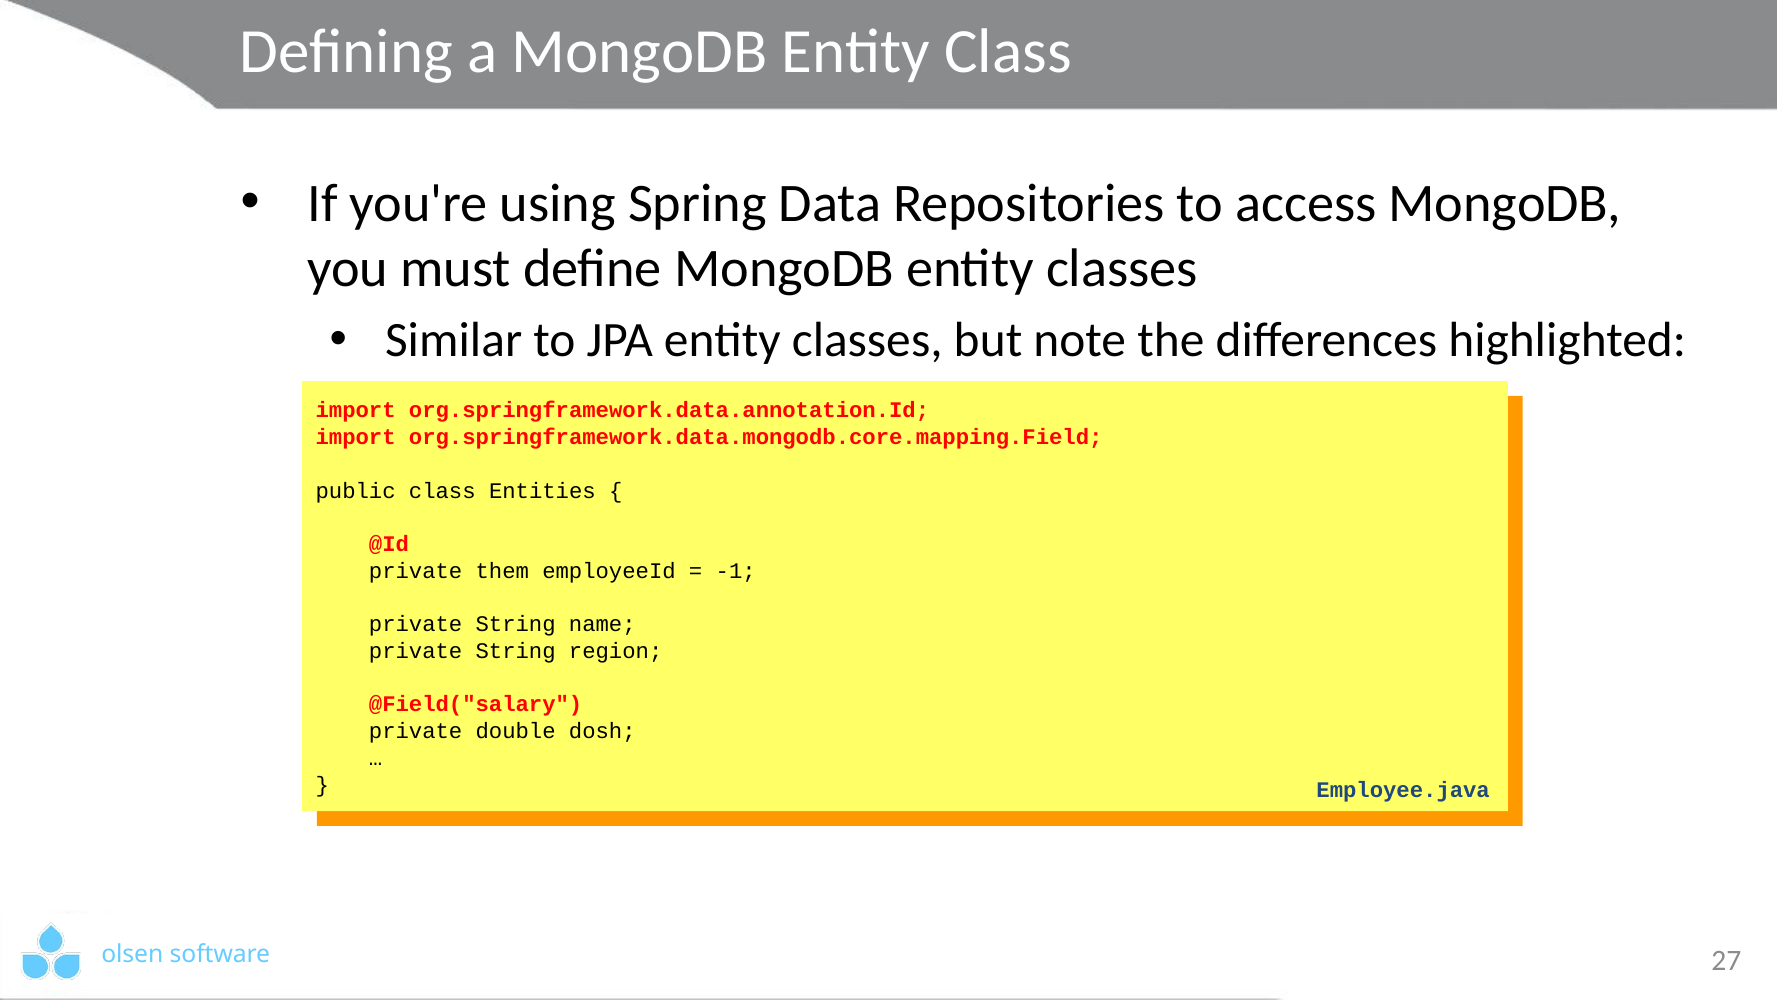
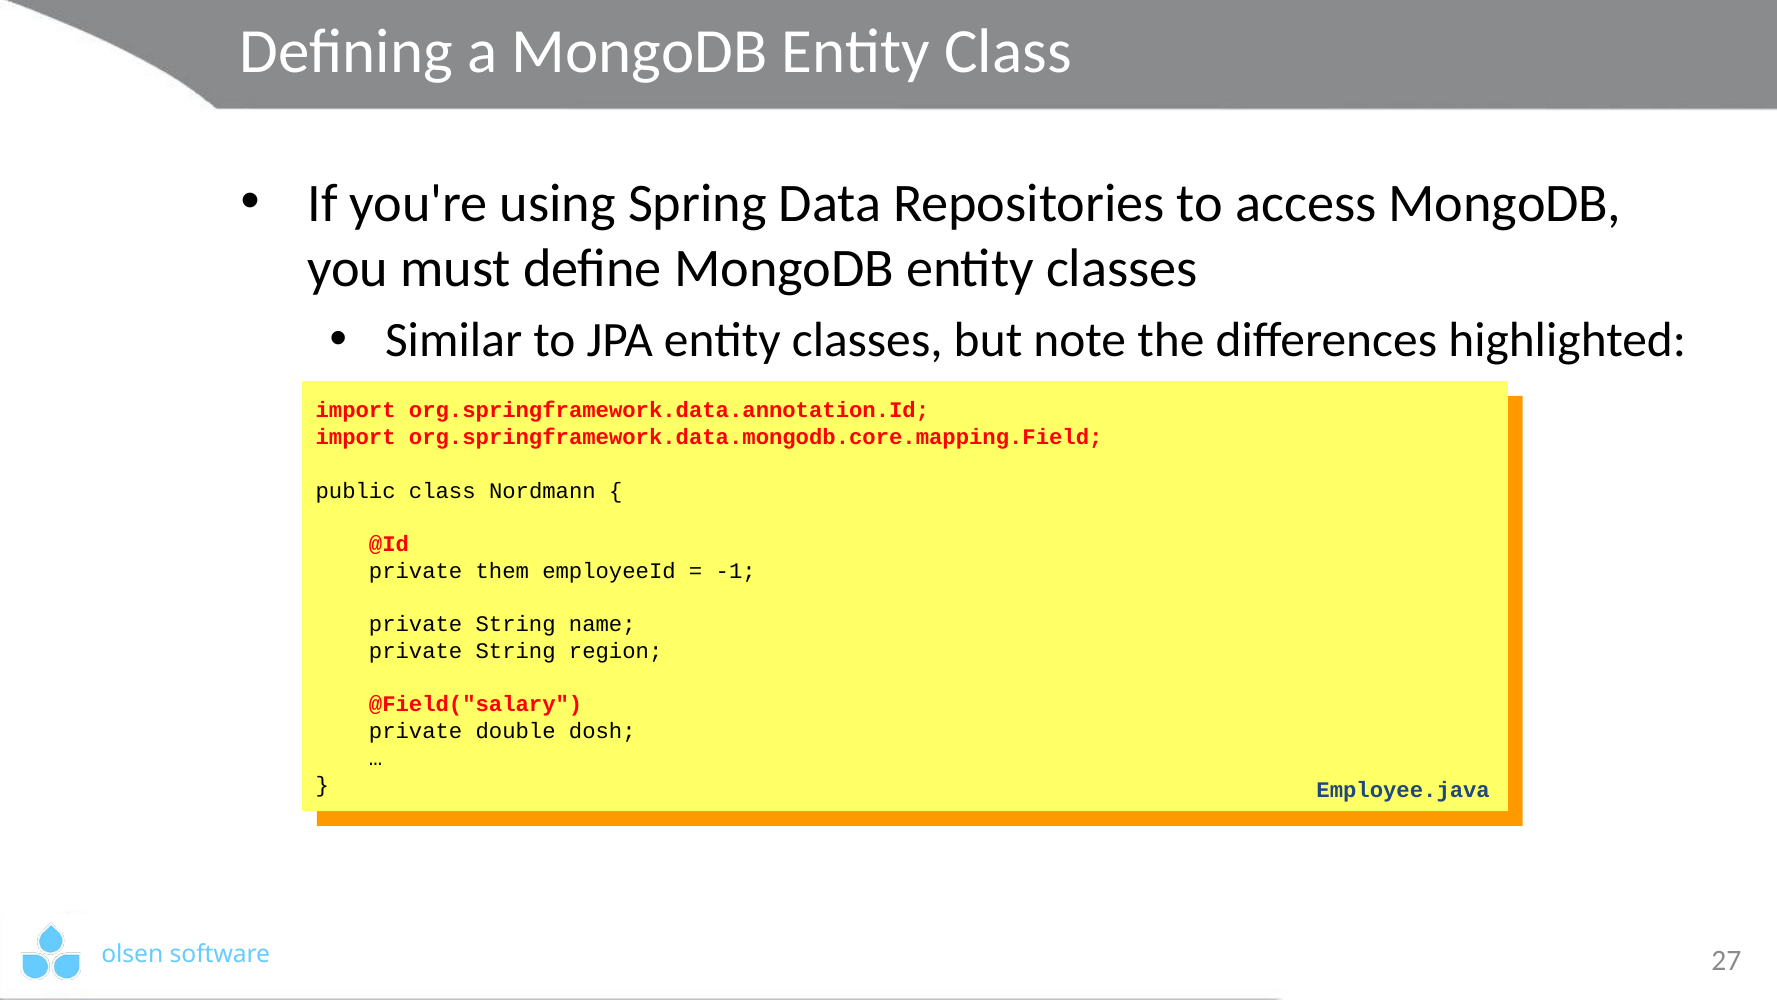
Entities: Entities -> Nordmann (542, 490)
